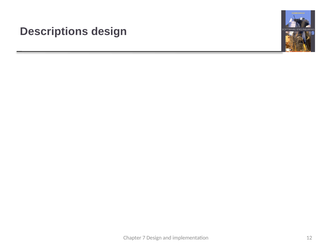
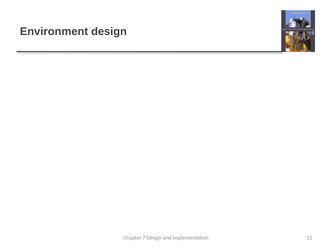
Descriptions: Descriptions -> Environment (54, 31)
